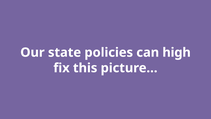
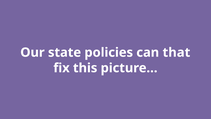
high: high -> that (176, 52)
